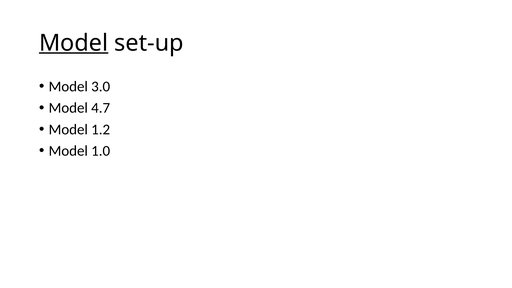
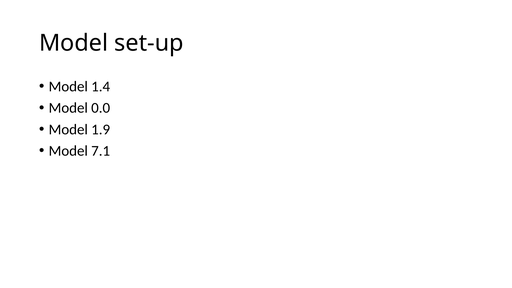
Model underline: present -> none (74, 43)
3.0: 3.0 -> 1.4 (101, 87)
4.7: 4.7 -> 0.0 (101, 108)
1.2: 1.2 -> 1.9 (101, 130)
1.0: 1.0 -> 7.1 (101, 151)
